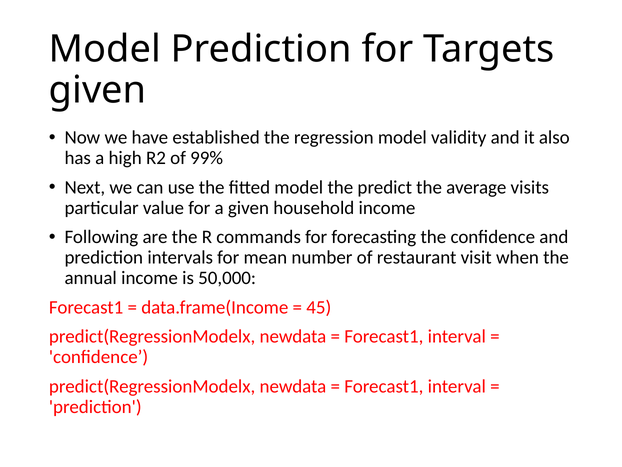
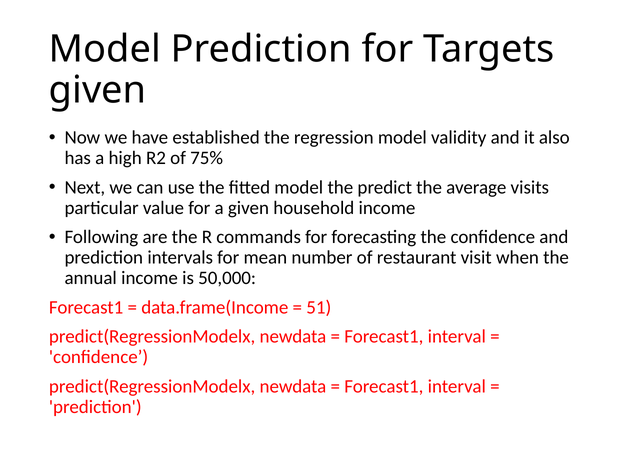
99%: 99% -> 75% (207, 158)
45: 45 -> 51 (319, 307)
